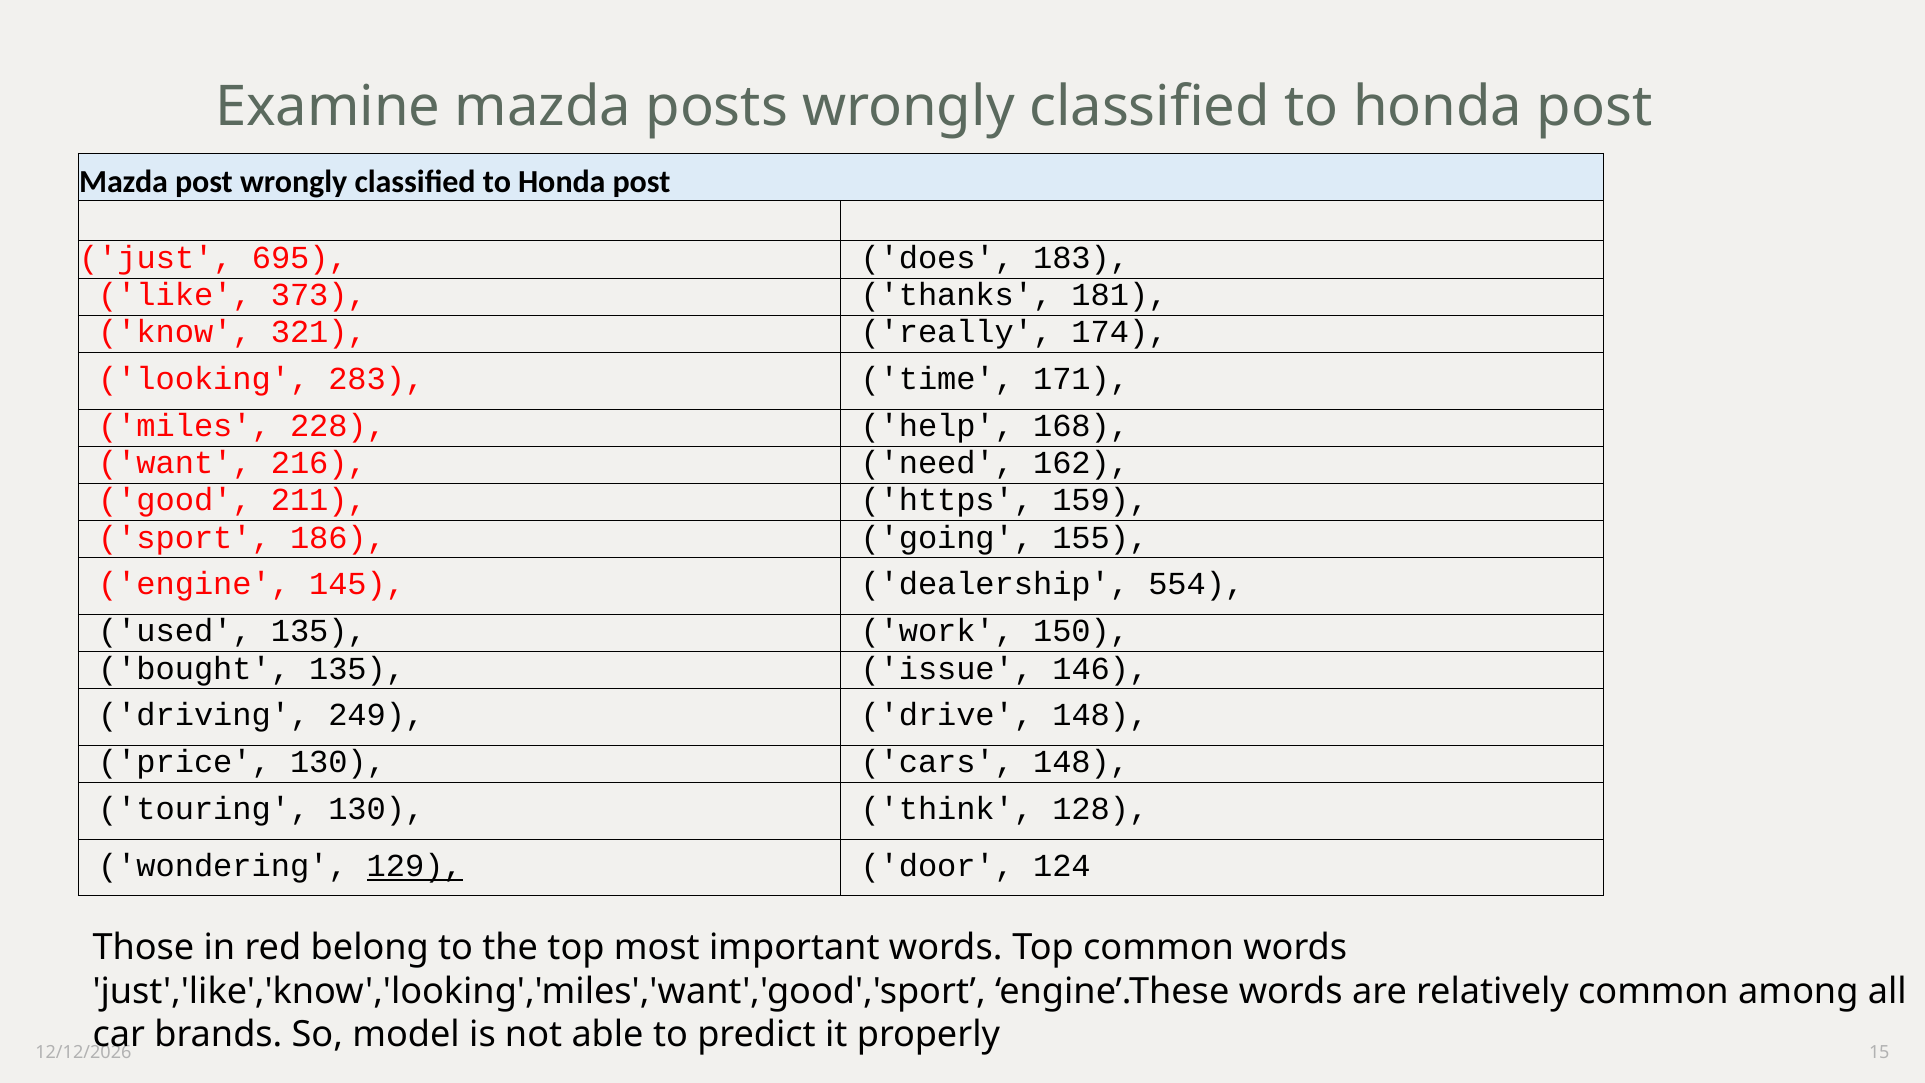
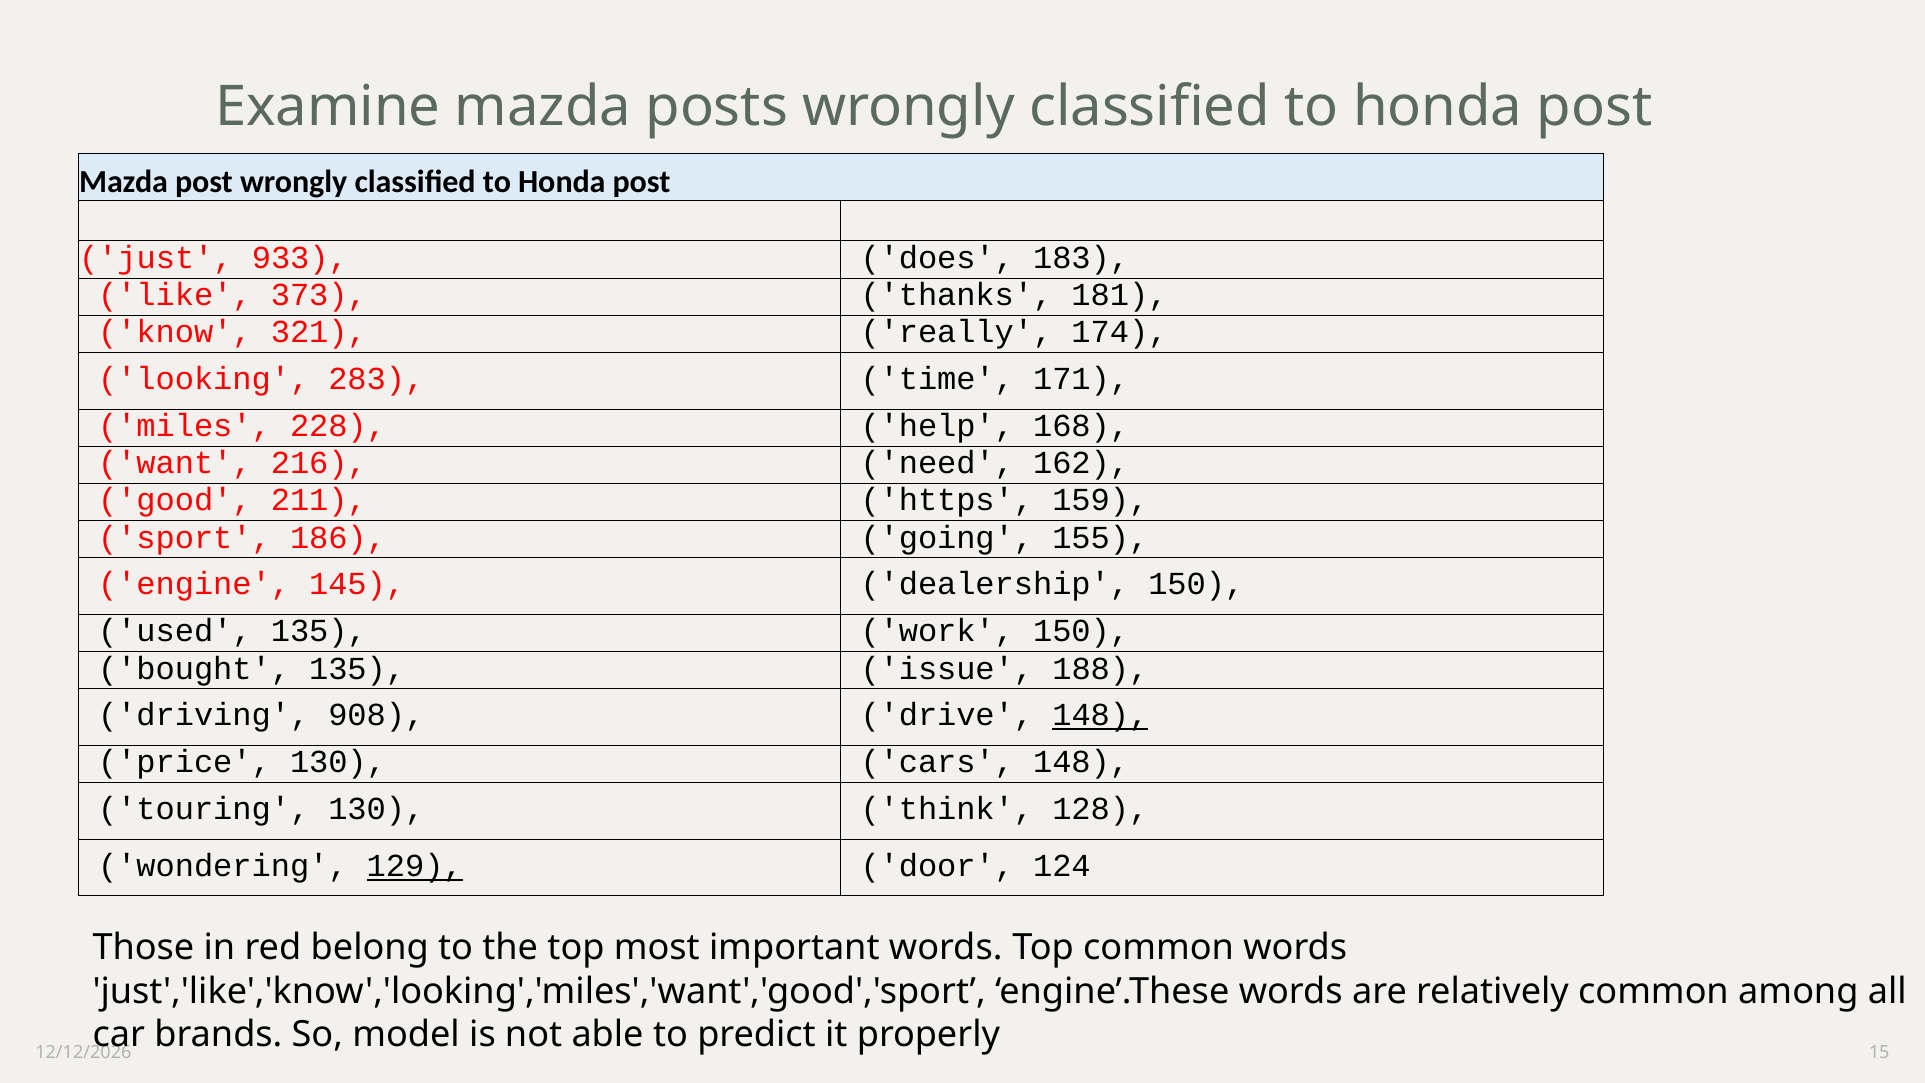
695: 695 -> 933 (300, 258)
dealership 554: 554 -> 150 (1196, 584)
146: 146 -> 188 (1100, 668)
249: 249 -> 908 (376, 715)
148 underline: none -> present (1100, 715)
